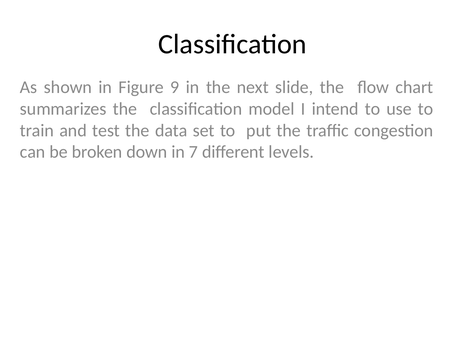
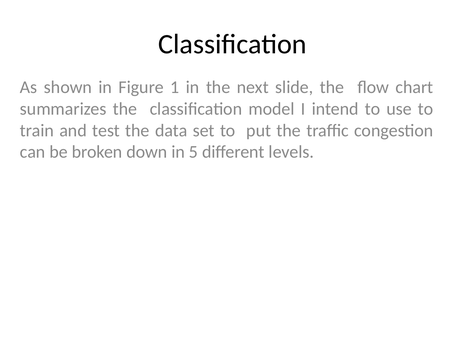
9: 9 -> 1 (175, 87)
7: 7 -> 5 (193, 152)
